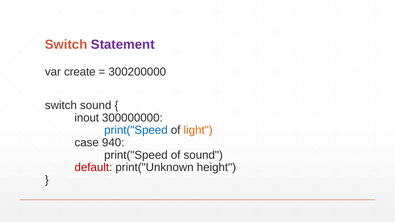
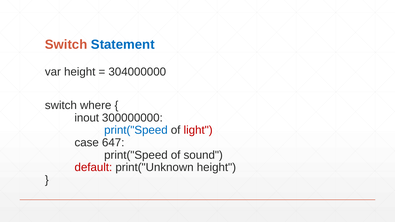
Statement colour: purple -> blue (123, 45)
var create: create -> height (80, 72)
300200000: 300200000 -> 304000000 (137, 72)
switch sound: sound -> where (96, 105)
light colour: orange -> red (198, 130)
940: 940 -> 647 (113, 143)
